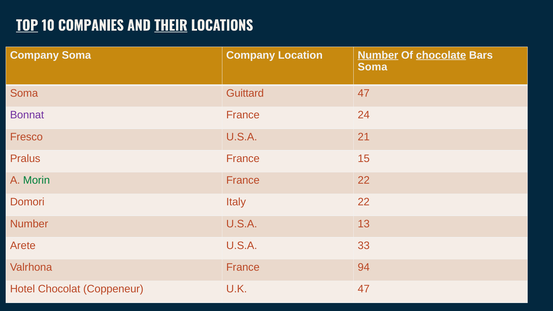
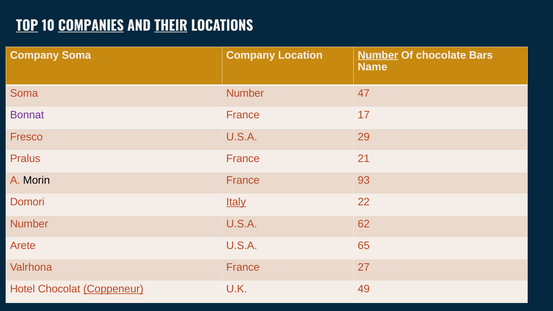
COMPANIES underline: none -> present (91, 26)
chocolate underline: present -> none (441, 55)
Soma: Soma -> Name (373, 67)
Soma Guittard: Guittard -> Number (245, 93)
24: 24 -> 17 (364, 115)
21: 21 -> 29 (364, 137)
15: 15 -> 21 (364, 159)
Morin colour: green -> black (36, 180)
France 22: 22 -> 93 (364, 180)
Italy underline: none -> present (236, 202)
13: 13 -> 62 (364, 224)
33: 33 -> 65 (364, 246)
94: 94 -> 27 (364, 267)
Coppeneur underline: none -> present (113, 289)
U.K 47: 47 -> 49 (364, 289)
